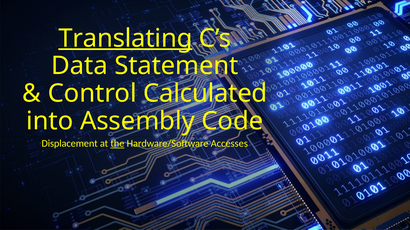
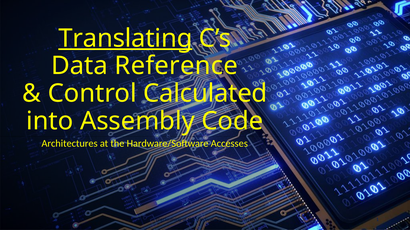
Statement: Statement -> Reference (176, 66)
Displacement: Displacement -> Architectures (70, 144)
the underline: present -> none (117, 144)
